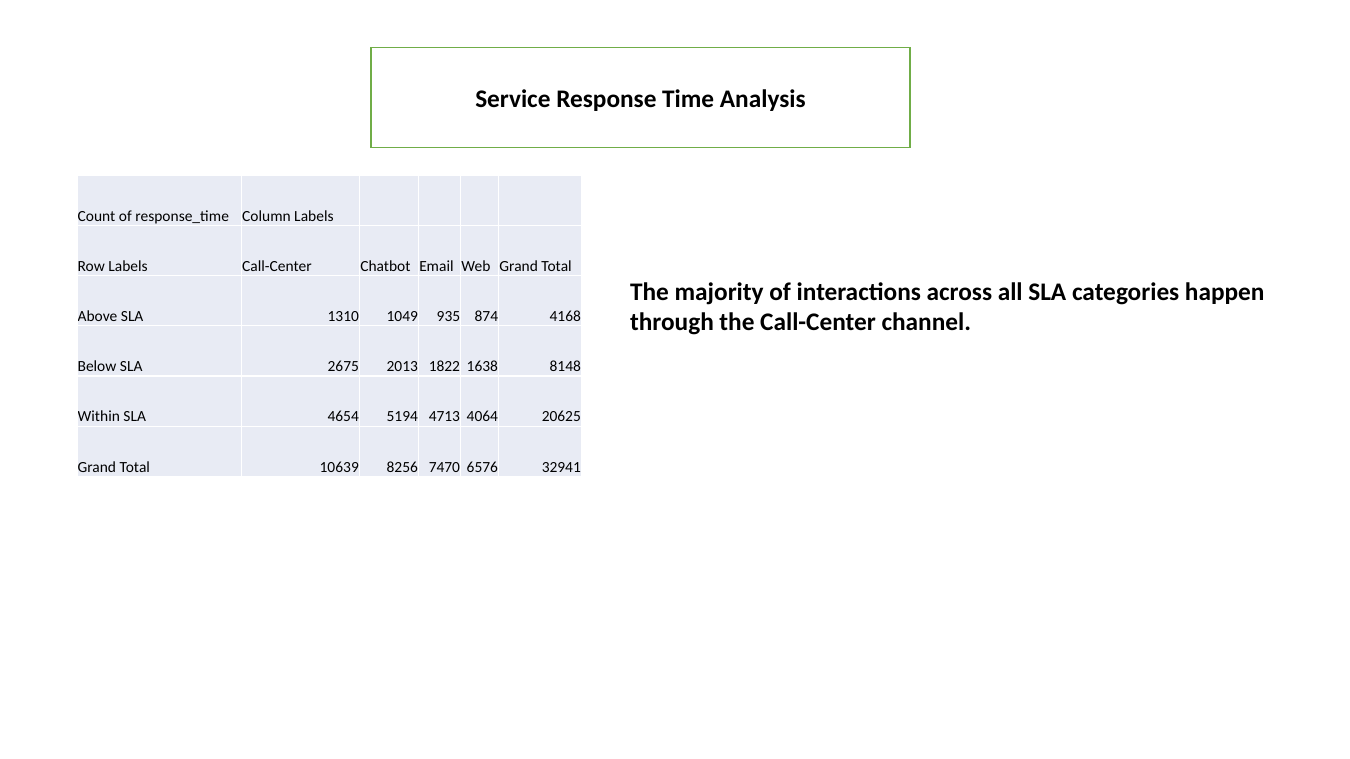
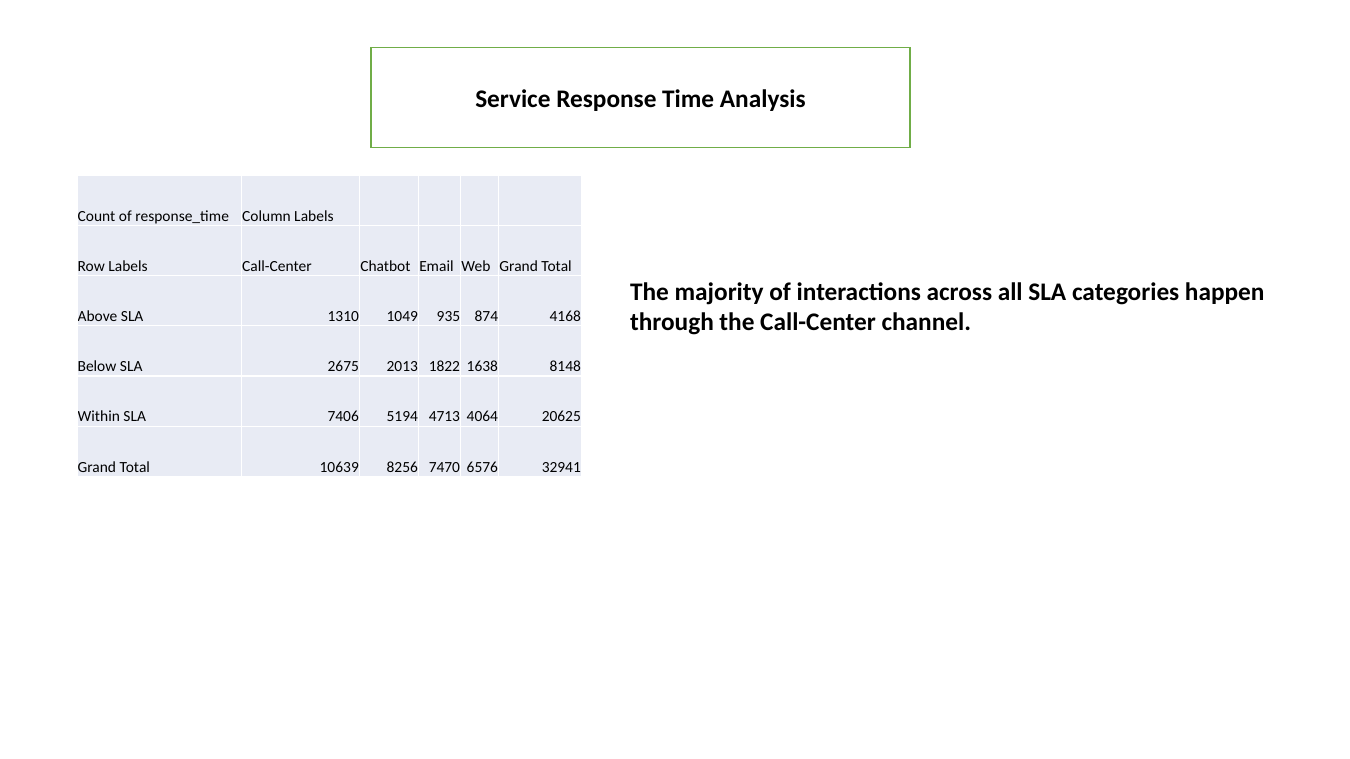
4654: 4654 -> 7406 (343, 417)
